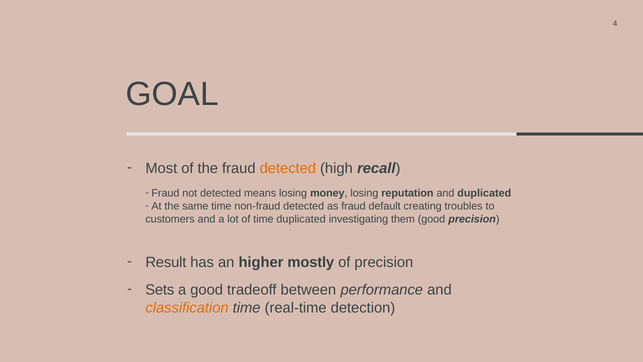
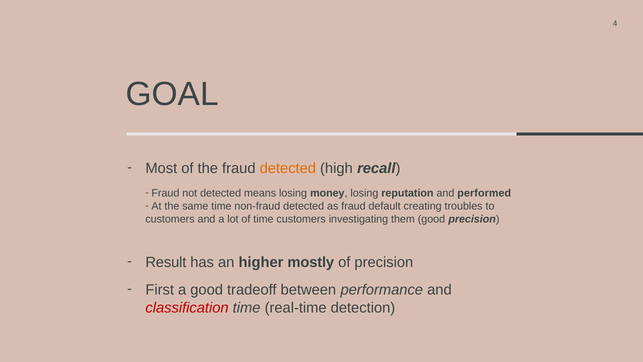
and duplicated: duplicated -> performed (484, 193)
time duplicated: duplicated -> customers (301, 219)
Sets: Sets -> First (160, 290)
classification colour: orange -> red (187, 307)
